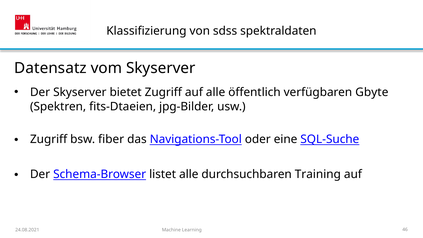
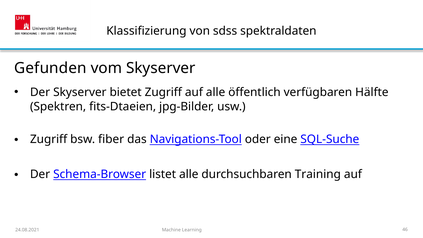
Datensatz: Datensatz -> Gefunden (50, 68)
Gbyte: Gbyte -> Hälfte (372, 92)
